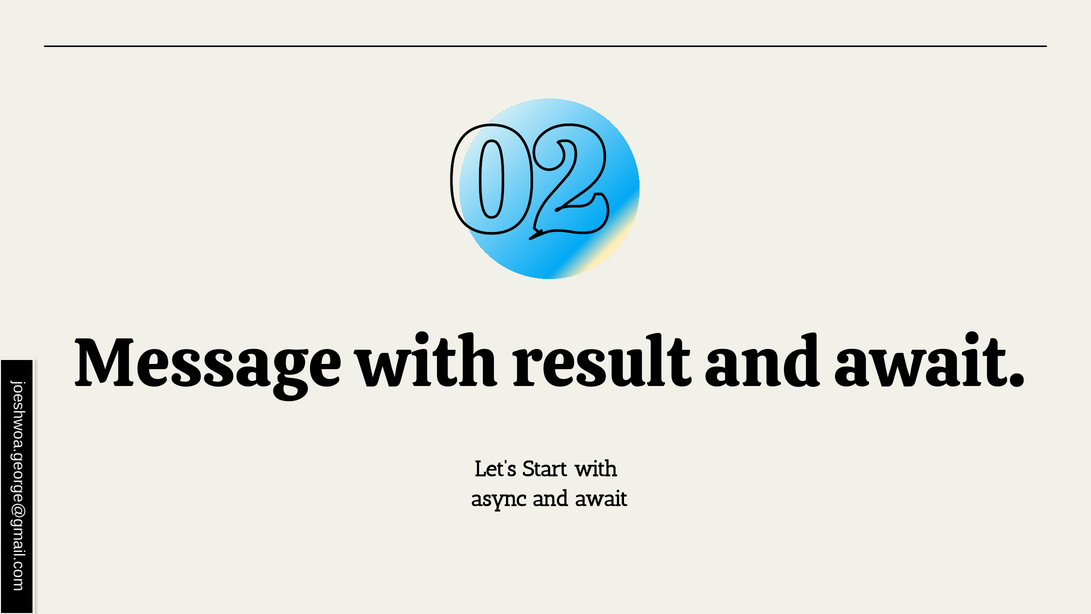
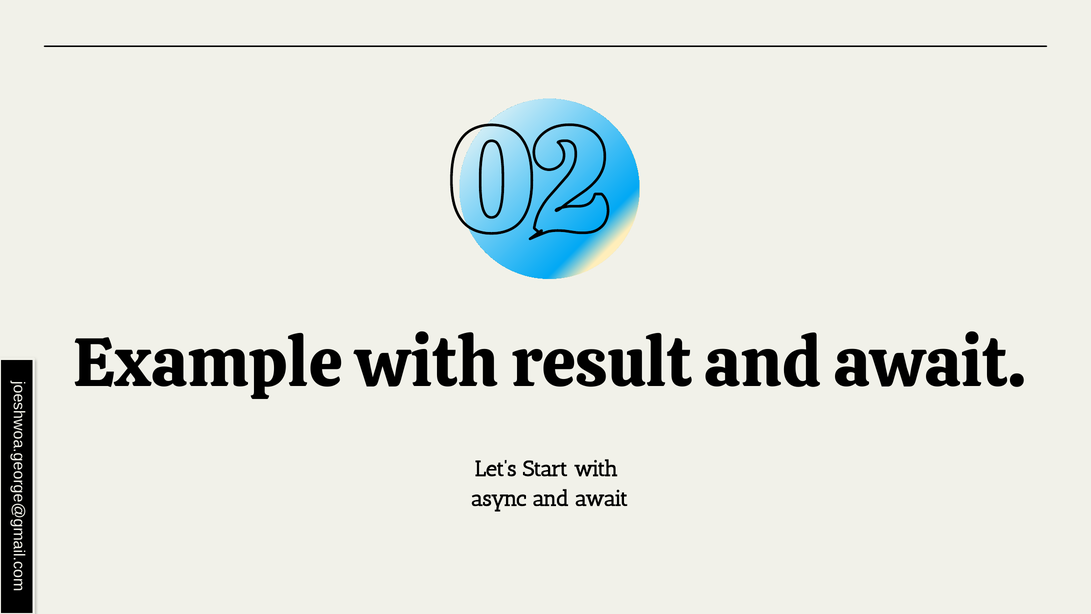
Message: Message -> Example (208, 364)
